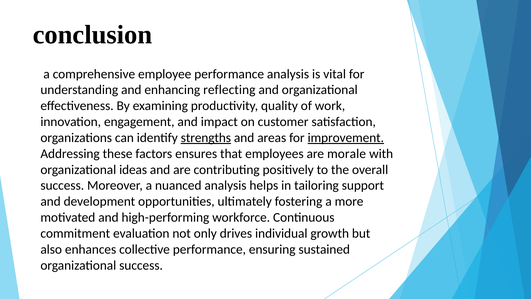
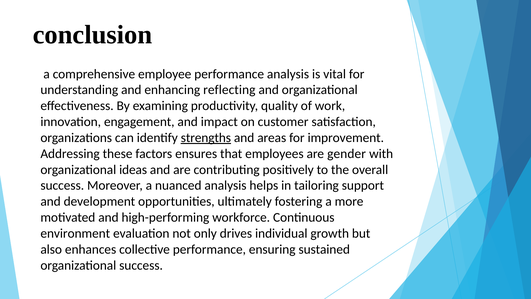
improvement underline: present -> none (346, 138)
morale: morale -> gender (347, 154)
commitment: commitment -> environment (75, 233)
